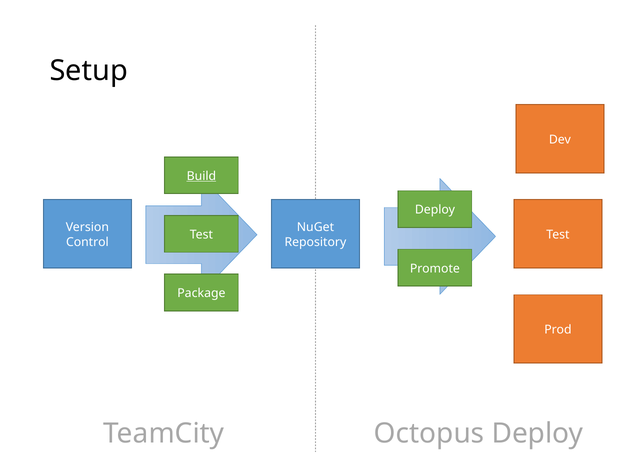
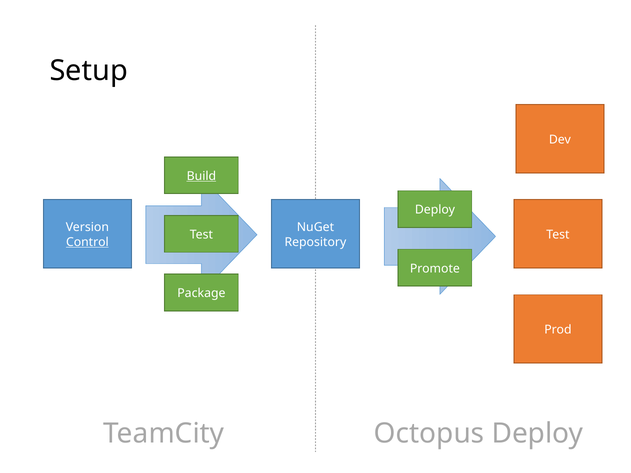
Control underline: none -> present (87, 242)
